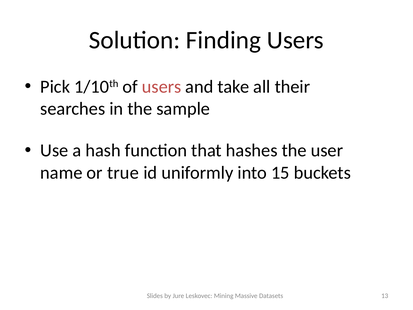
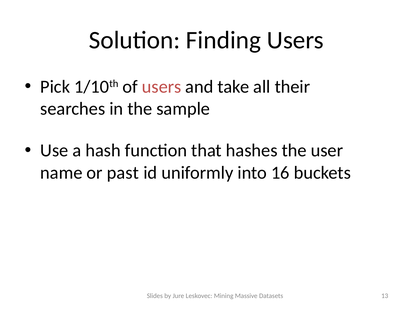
true: true -> past (123, 172)
15: 15 -> 16 (280, 172)
